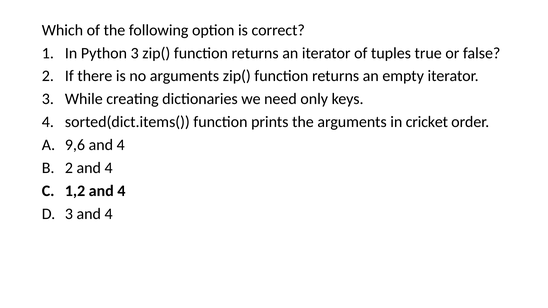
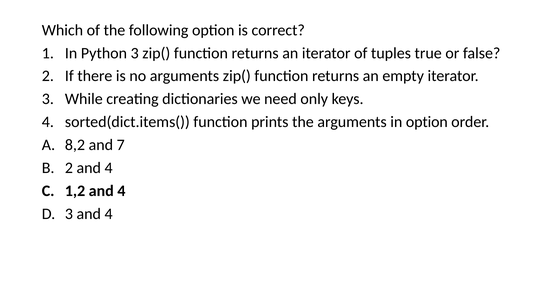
in cricket: cricket -> option (427, 122)
9,6: 9,6 -> 8,2 (75, 145)
4: 4 -> 7 (121, 145)
